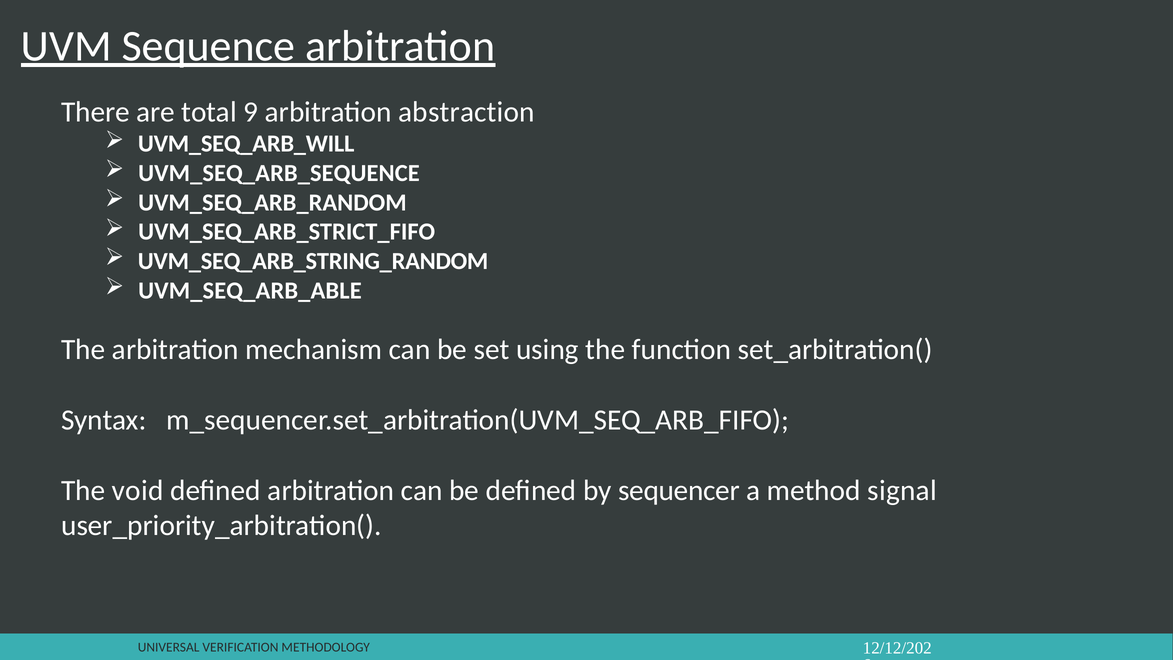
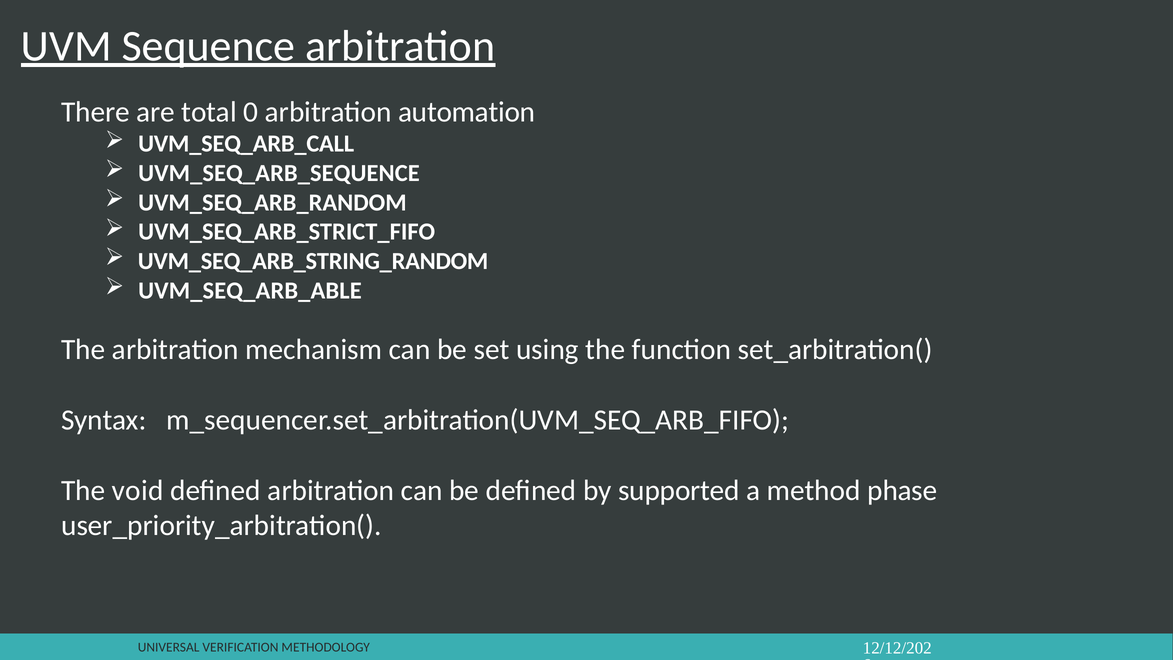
9: 9 -> 0 (251, 112)
abstraction: abstraction -> automation (467, 112)
UVM_SEQ_ARB_WILL: UVM_SEQ_ARB_WILL -> UVM_SEQ_ARB_CALL (246, 144)
sequencer: sequencer -> supported (679, 490)
signal: signal -> phase (902, 490)
